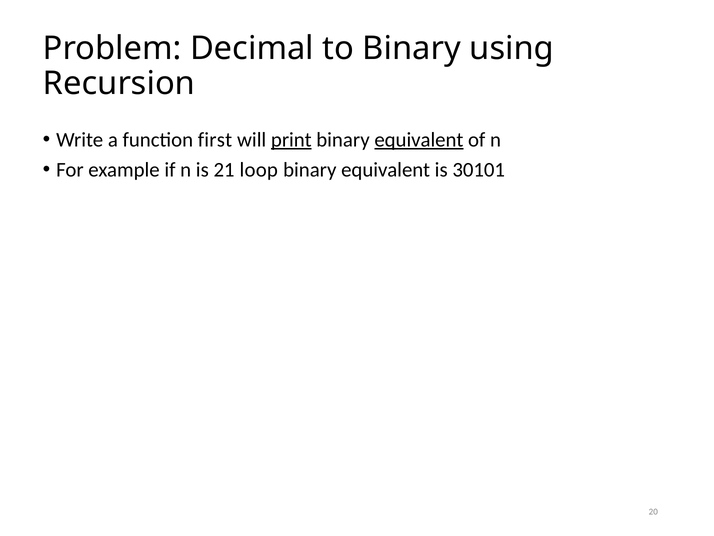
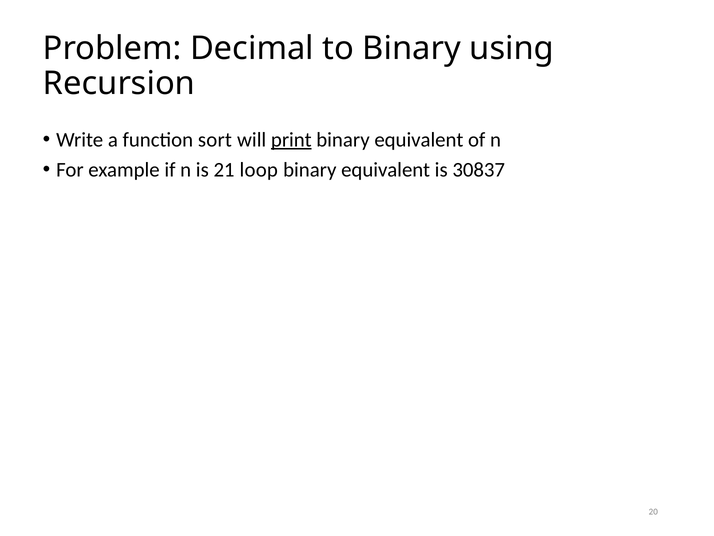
first: first -> sort (215, 140)
equivalent underline: present -> none (419, 140)
30101: 30101 -> 30837 (479, 170)
